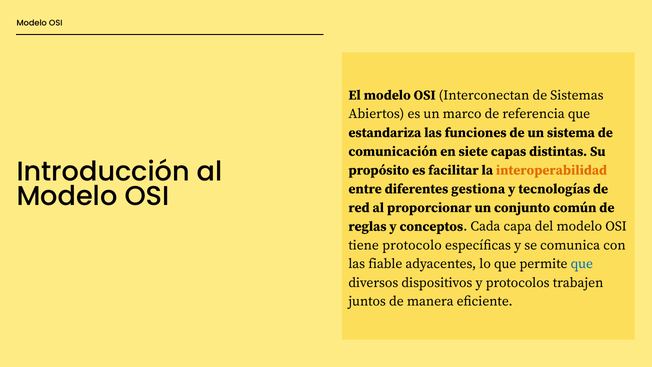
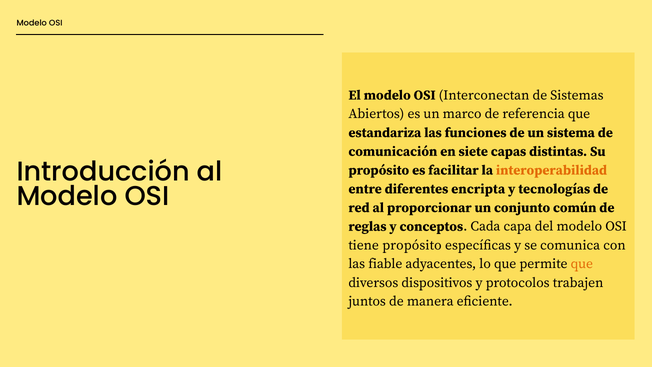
gestiona: gestiona -> encripta (478, 189)
tiene protocolo: protocolo -> propósito (412, 245)
que colour: blue -> orange (582, 264)
